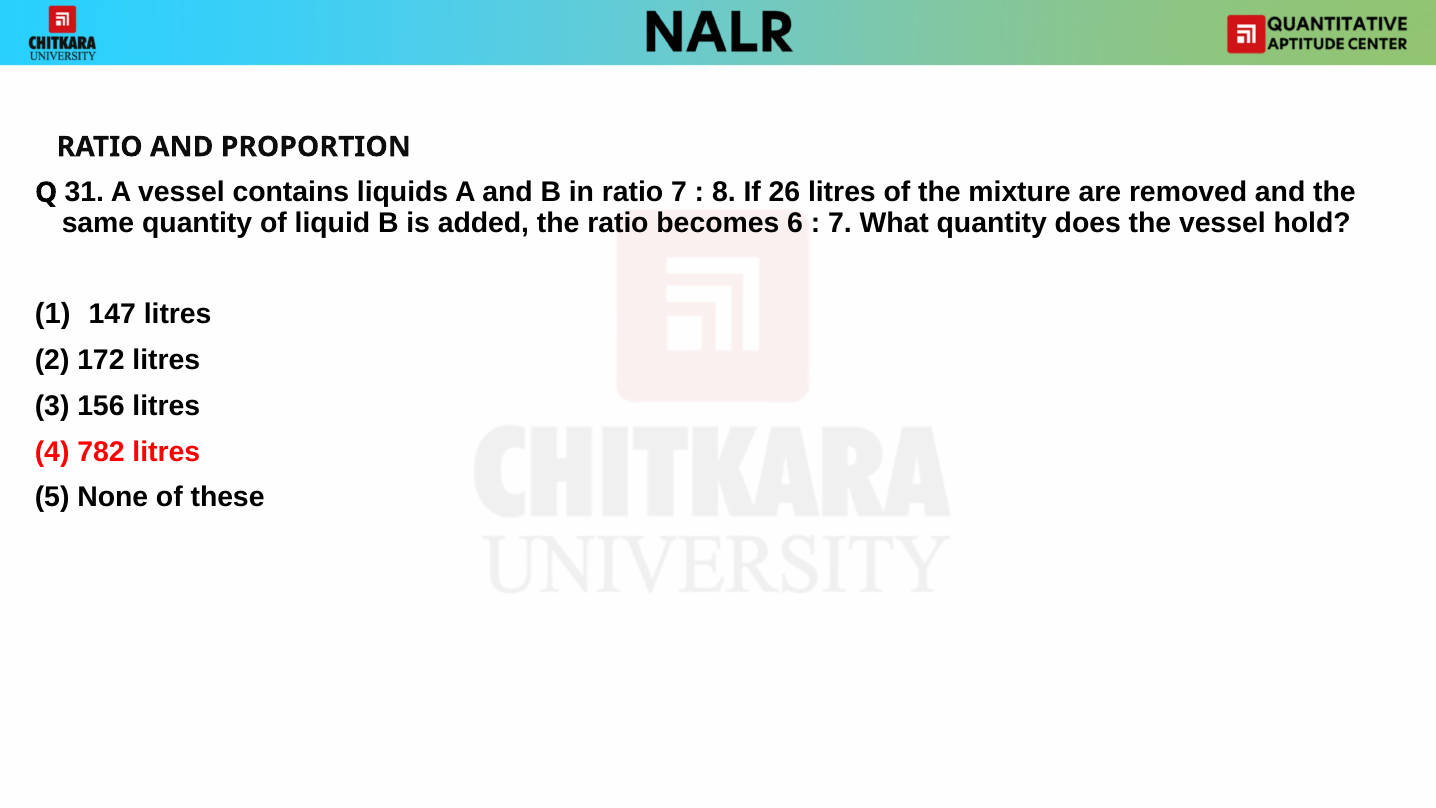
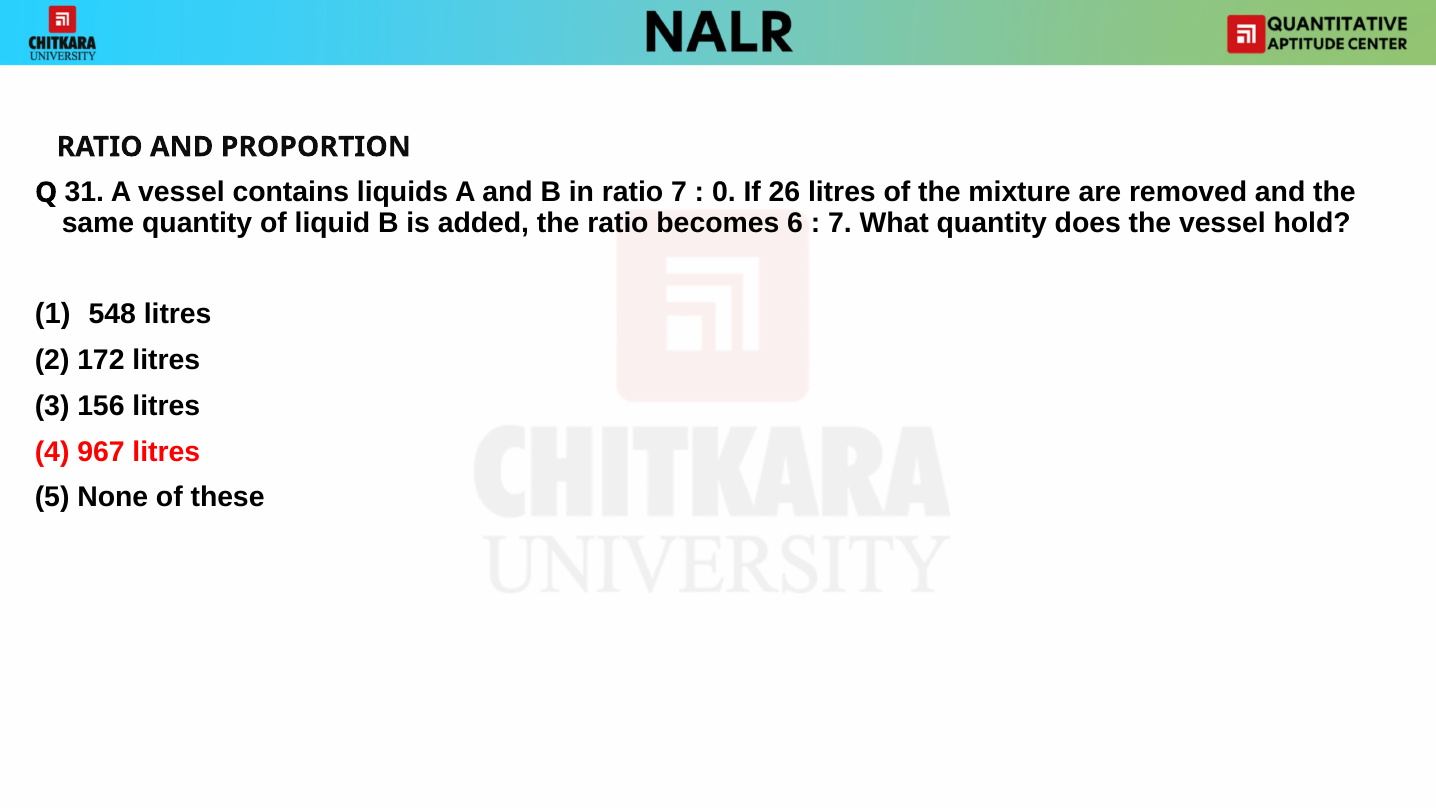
8: 8 -> 0 (724, 192)
147: 147 -> 548 (112, 314)
782: 782 -> 967 (101, 451)
